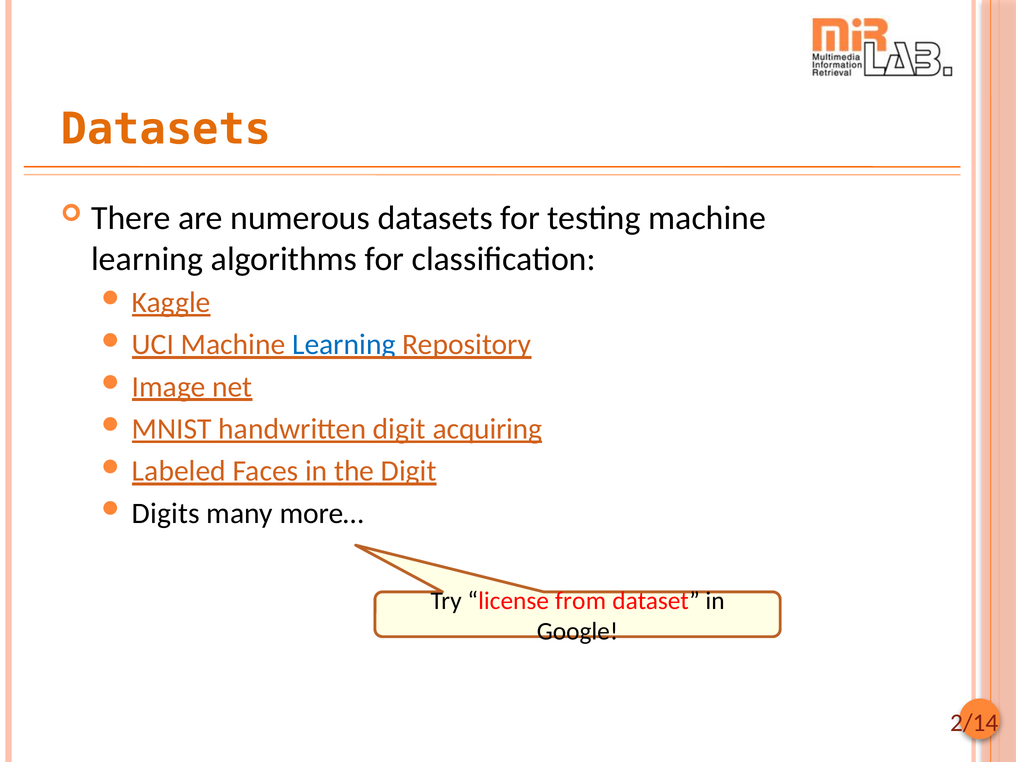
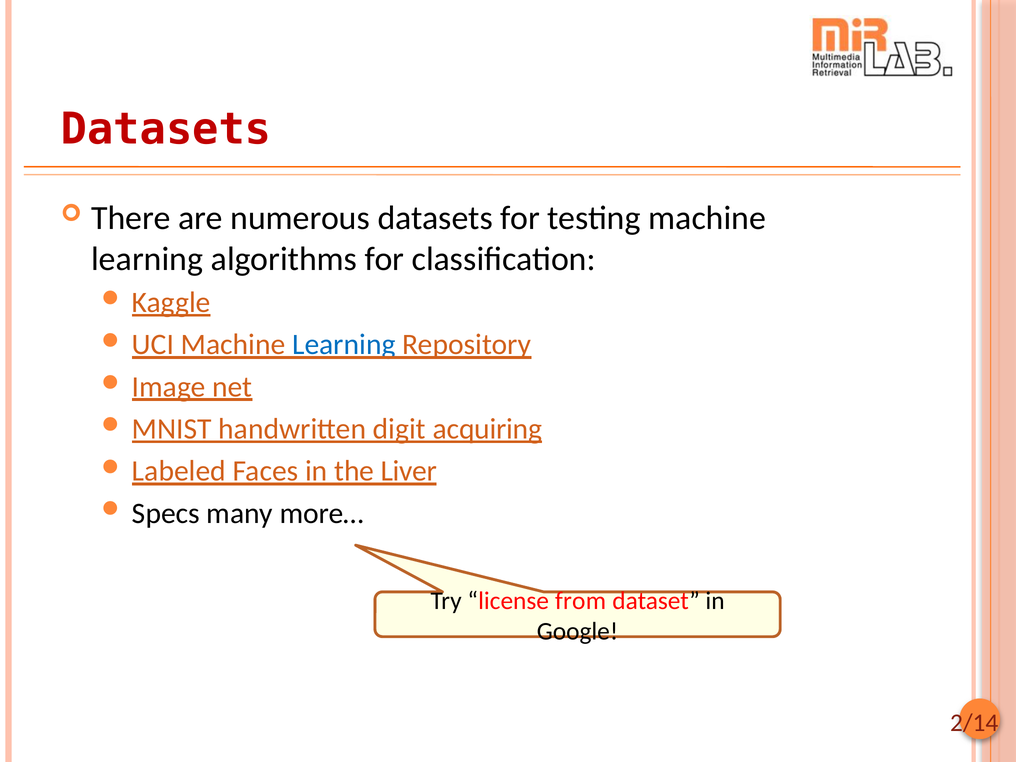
Datasets colour: orange -> red (166, 129)
the Digit: Digit -> Liver (409, 471)
Digits: Digits -> Specs (166, 513)
